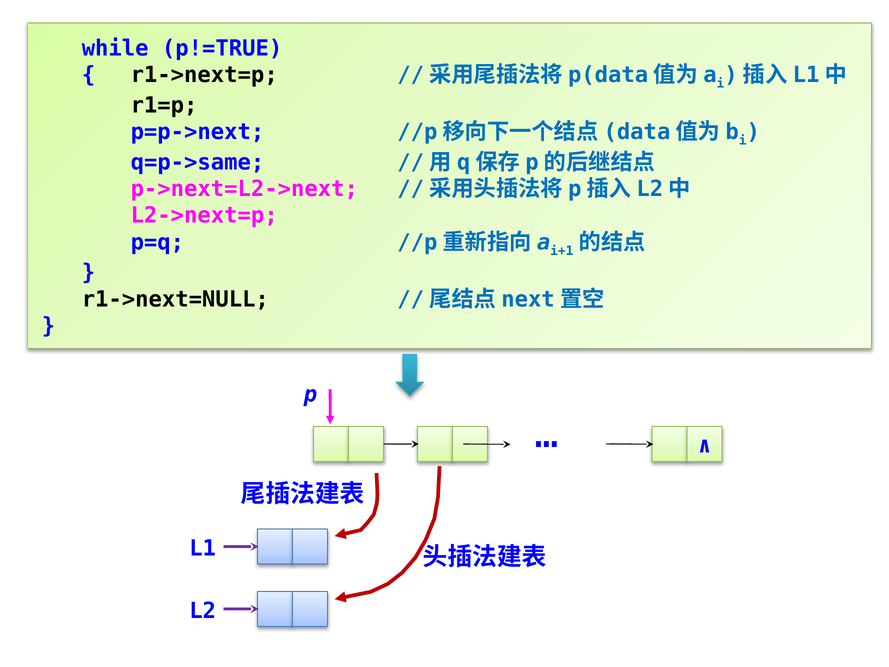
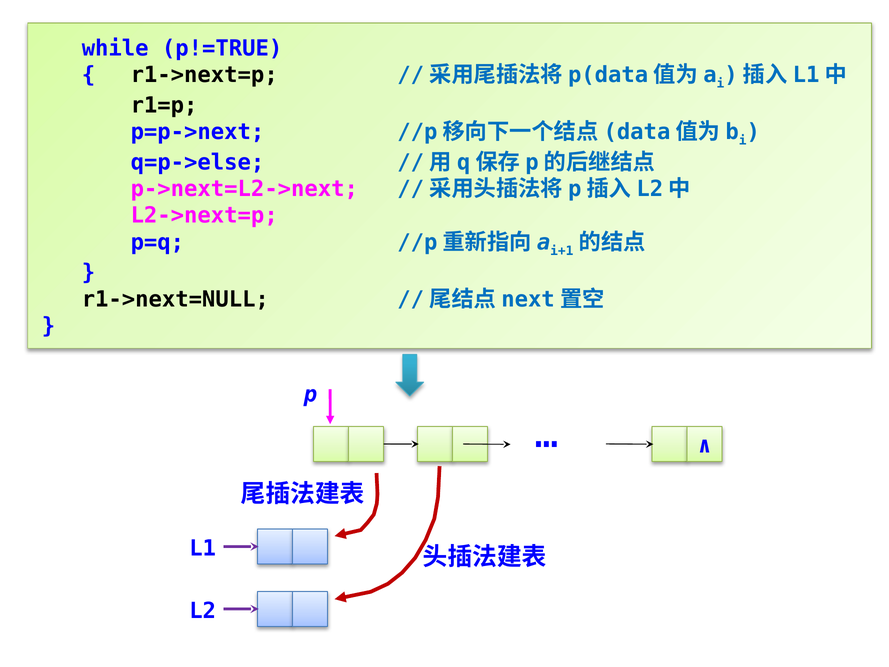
q=p->same: q=p->same -> q=p->else (197, 162)
